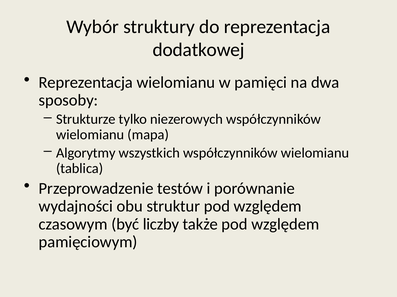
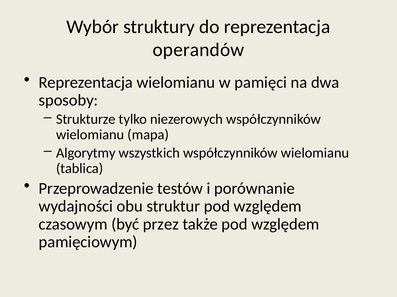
dodatkowej: dodatkowej -> operandów (198, 50)
liczby: liczby -> przez (161, 225)
